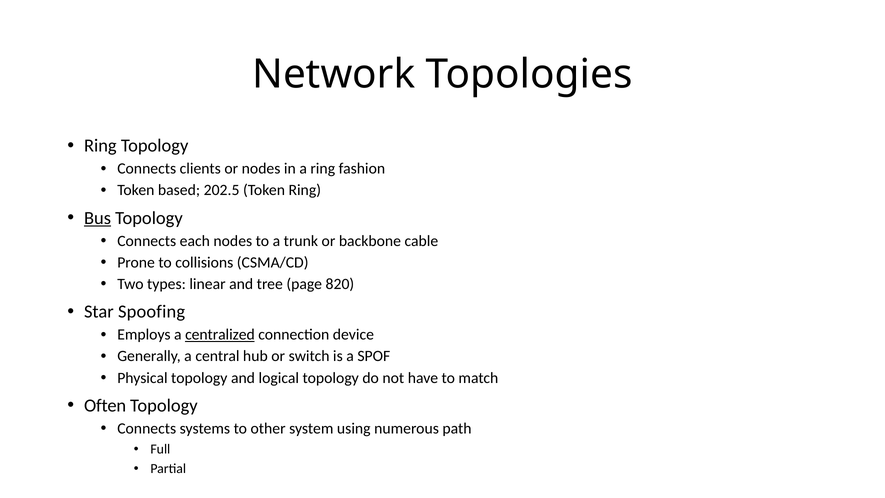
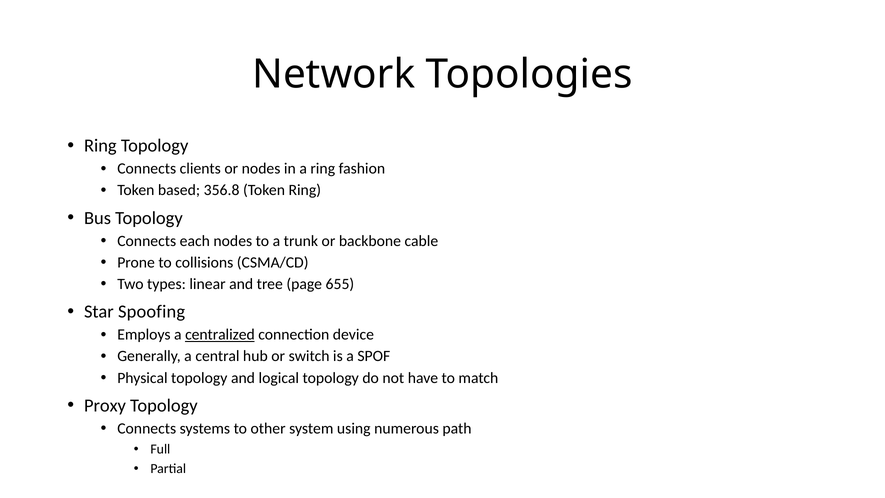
202.5: 202.5 -> 356.8 (222, 190)
Bus underline: present -> none (98, 218)
820: 820 -> 655 (340, 284)
Often: Often -> Proxy (105, 405)
